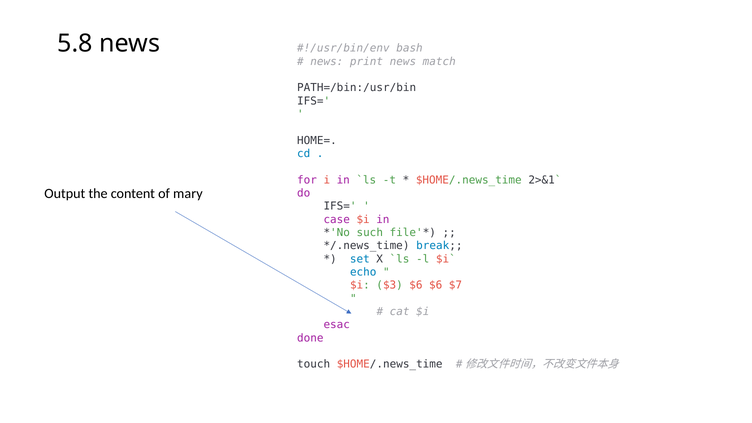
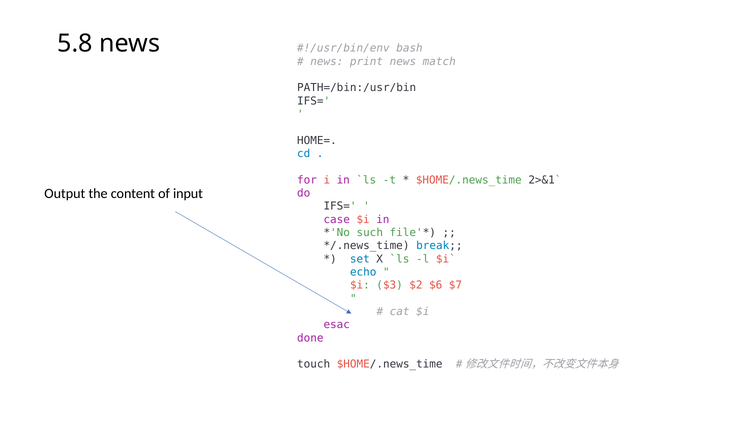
mary: mary -> input (188, 194)
$3 $6: $6 -> $2 (416, 285)
